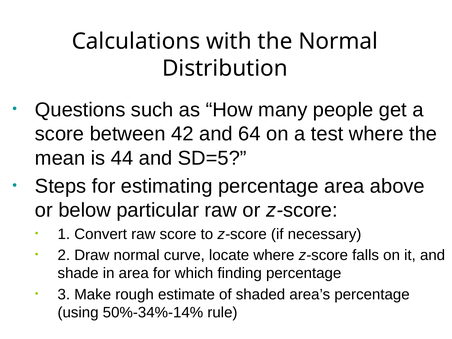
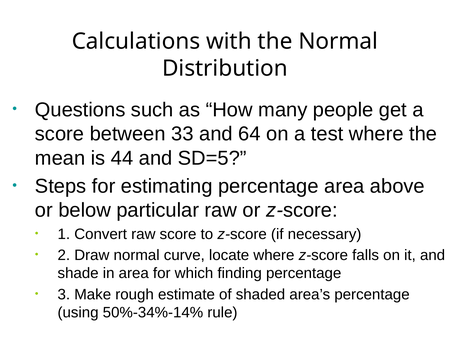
42: 42 -> 33 (182, 134)
